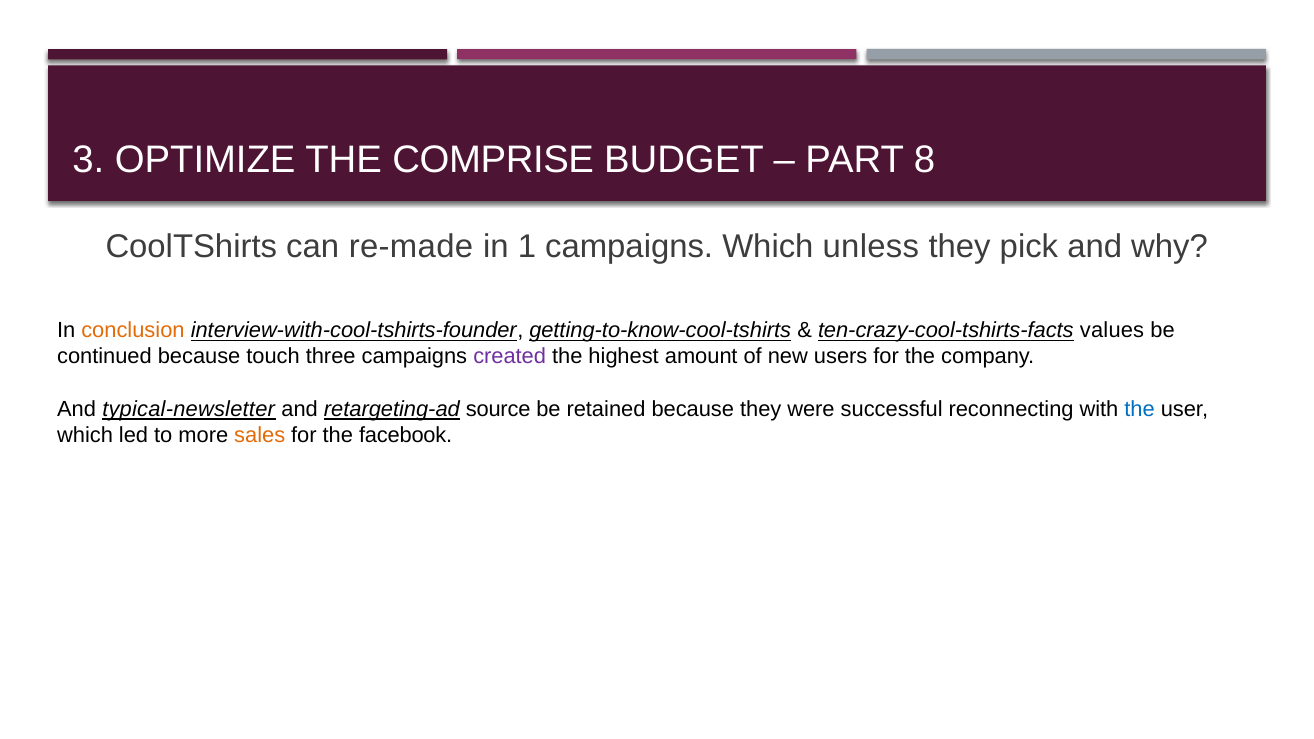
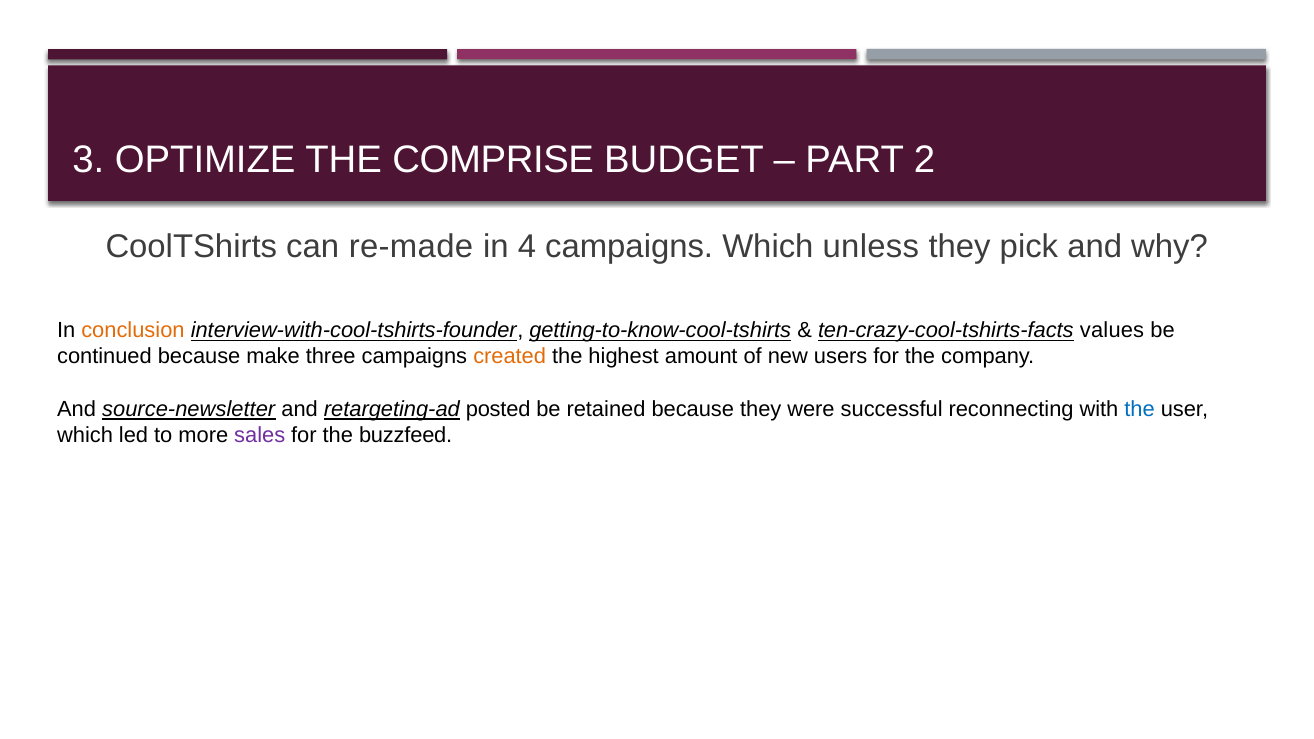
8: 8 -> 2 (925, 160)
1: 1 -> 4 (527, 247)
touch: touch -> make (273, 357)
created colour: purple -> orange (510, 357)
typical-newsletter: typical-newsletter -> source-newsletter (189, 409)
source: source -> posted (498, 409)
sales colour: orange -> purple (260, 436)
facebook: facebook -> buzzfeed (406, 436)
